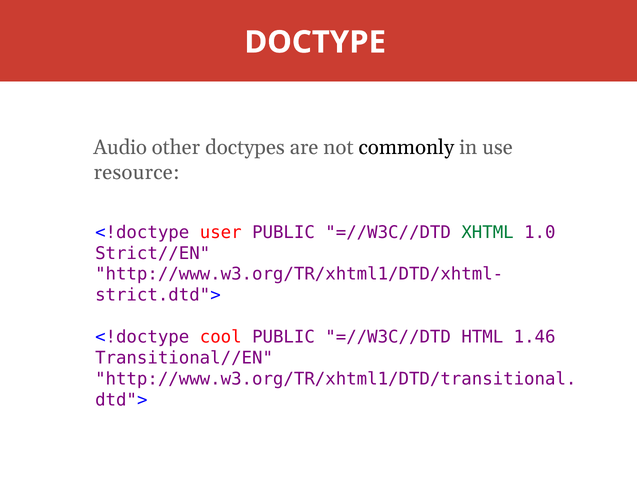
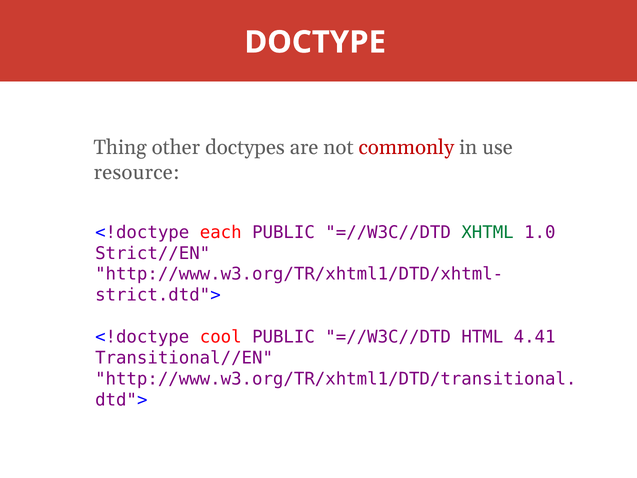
Audio: Audio -> Thing (120, 148)
commonly colour: black -> red (406, 148)
user: user -> each (221, 232)
1.46: 1.46 -> 4.41 (535, 337)
